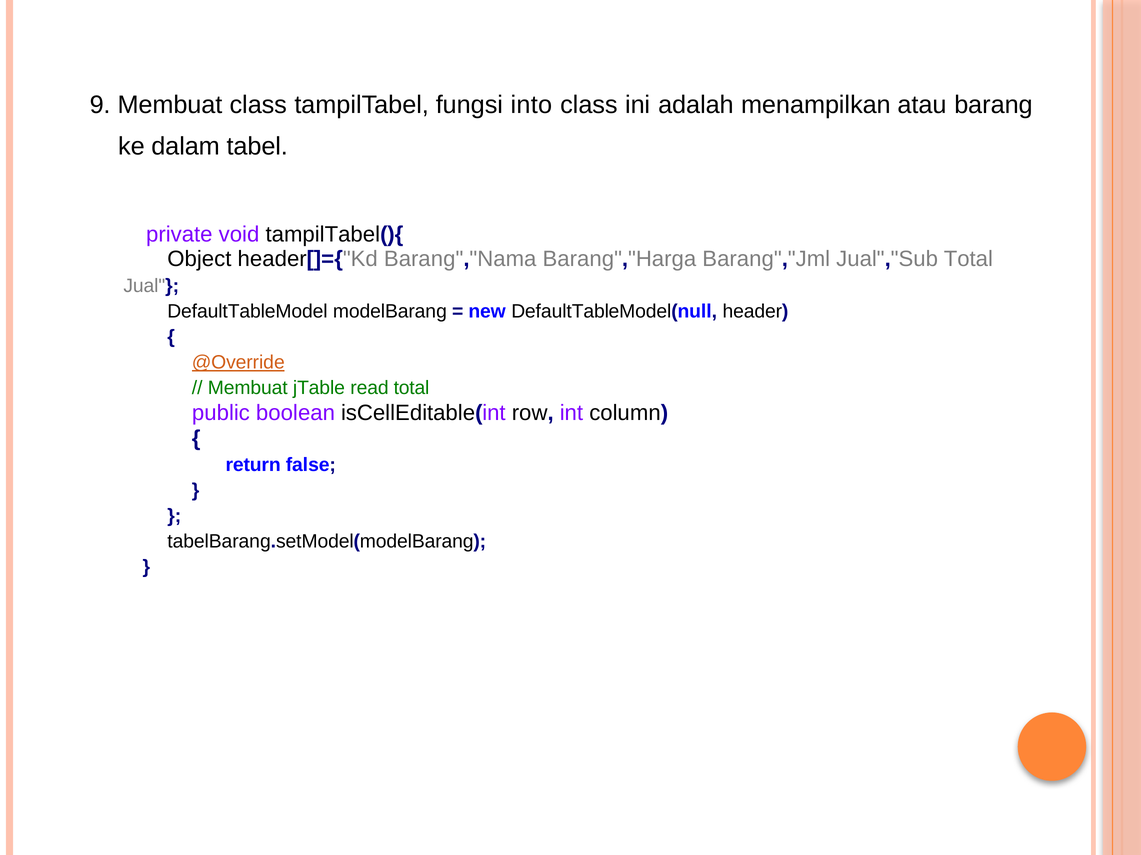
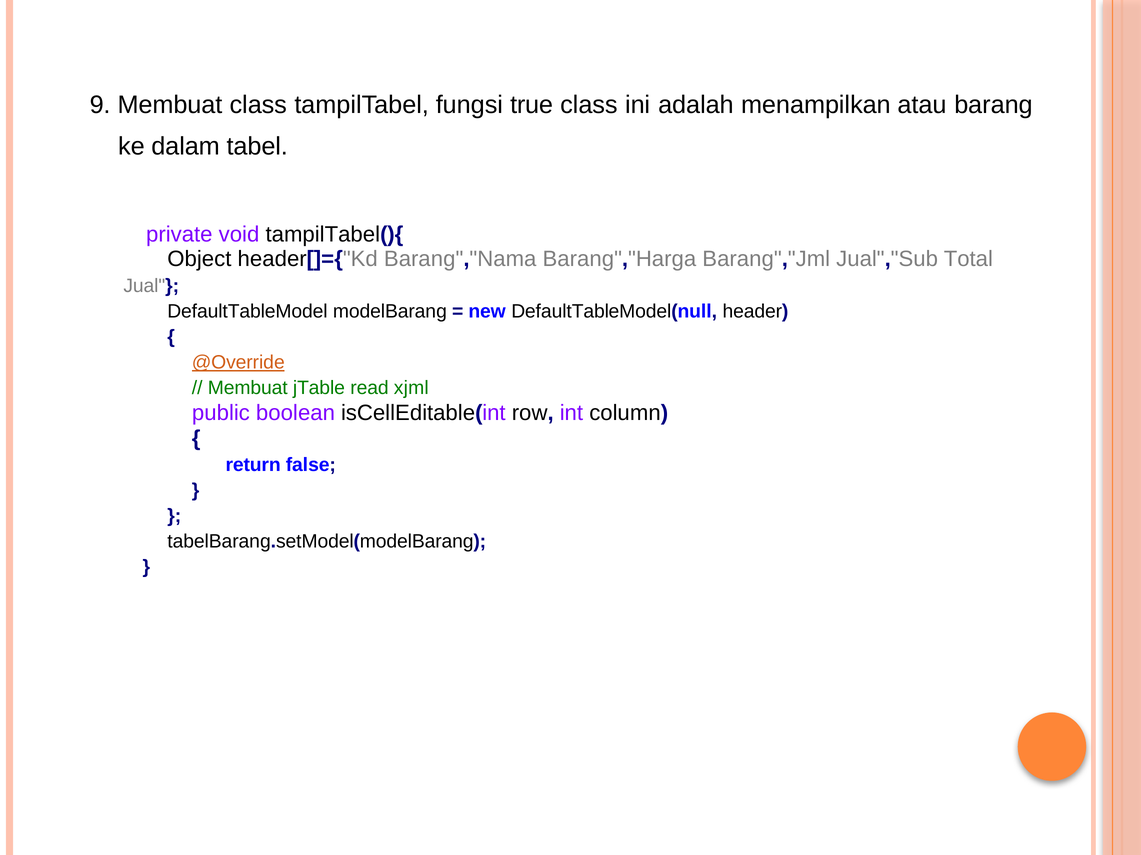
into: into -> true (532, 105)
read total: total -> xjml (411, 387)
